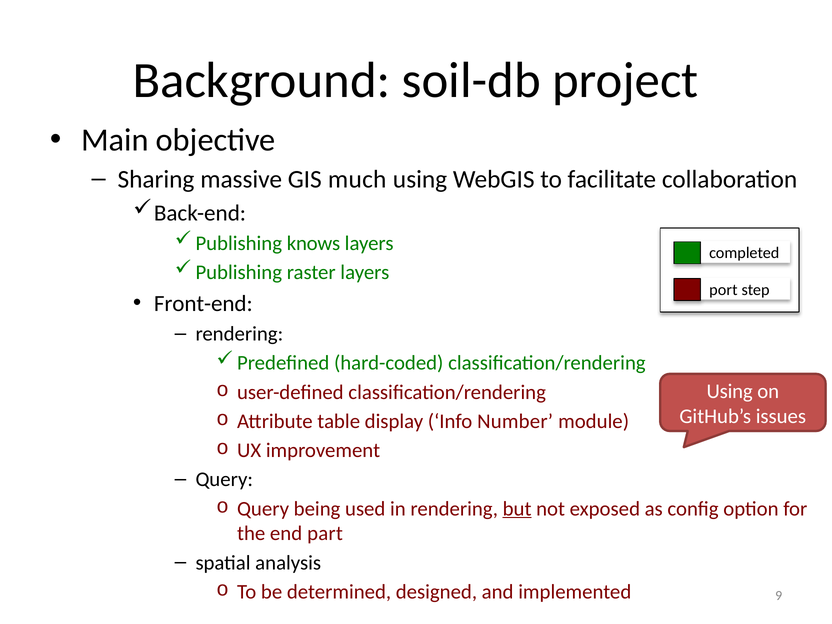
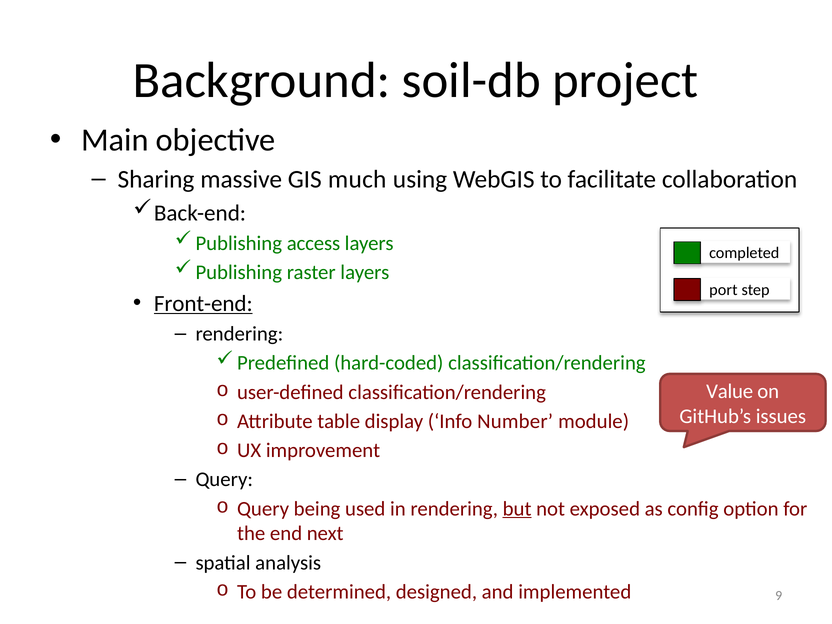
knows: knows -> access (313, 243)
Front-end underline: none -> present (203, 304)
Using: Using -> Value (730, 391)
part: part -> next (325, 534)
